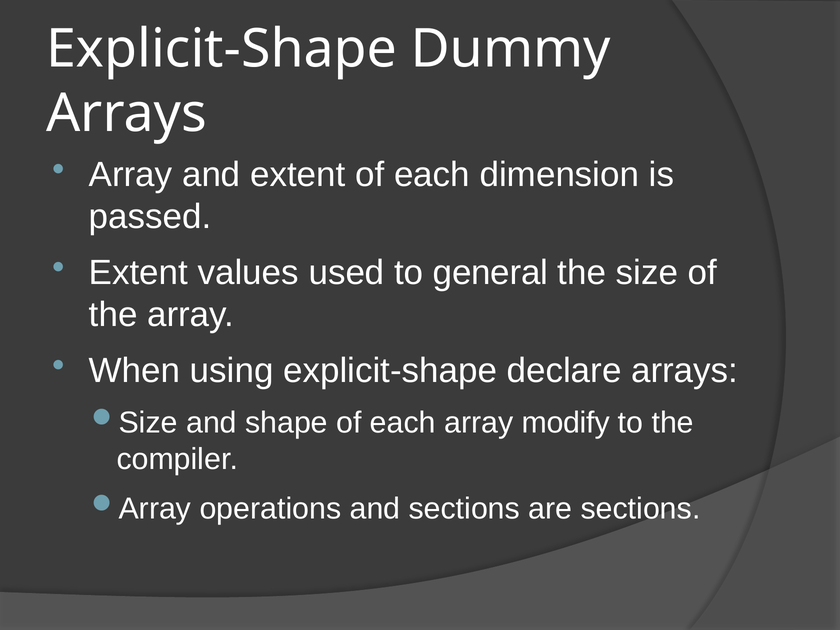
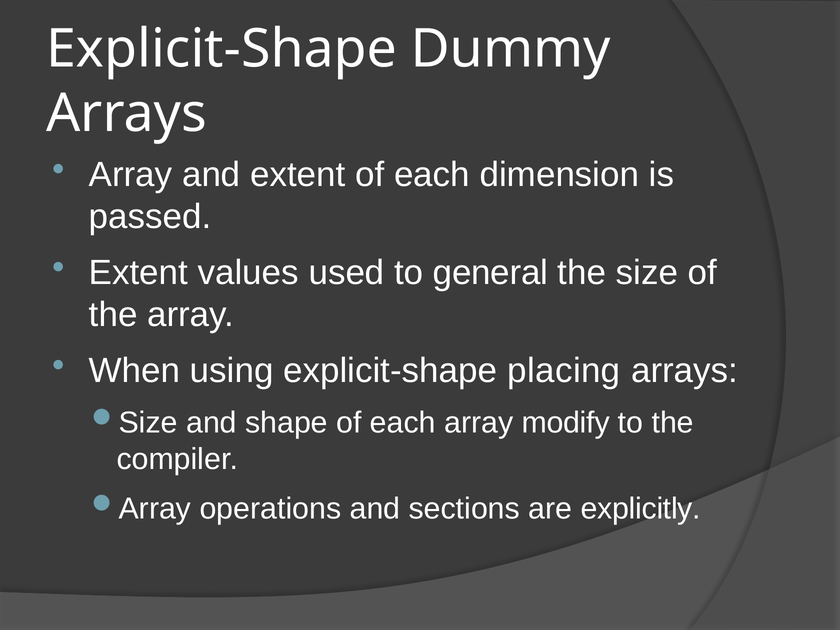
declare: declare -> placing (564, 371)
are sections: sections -> explicitly (641, 509)
